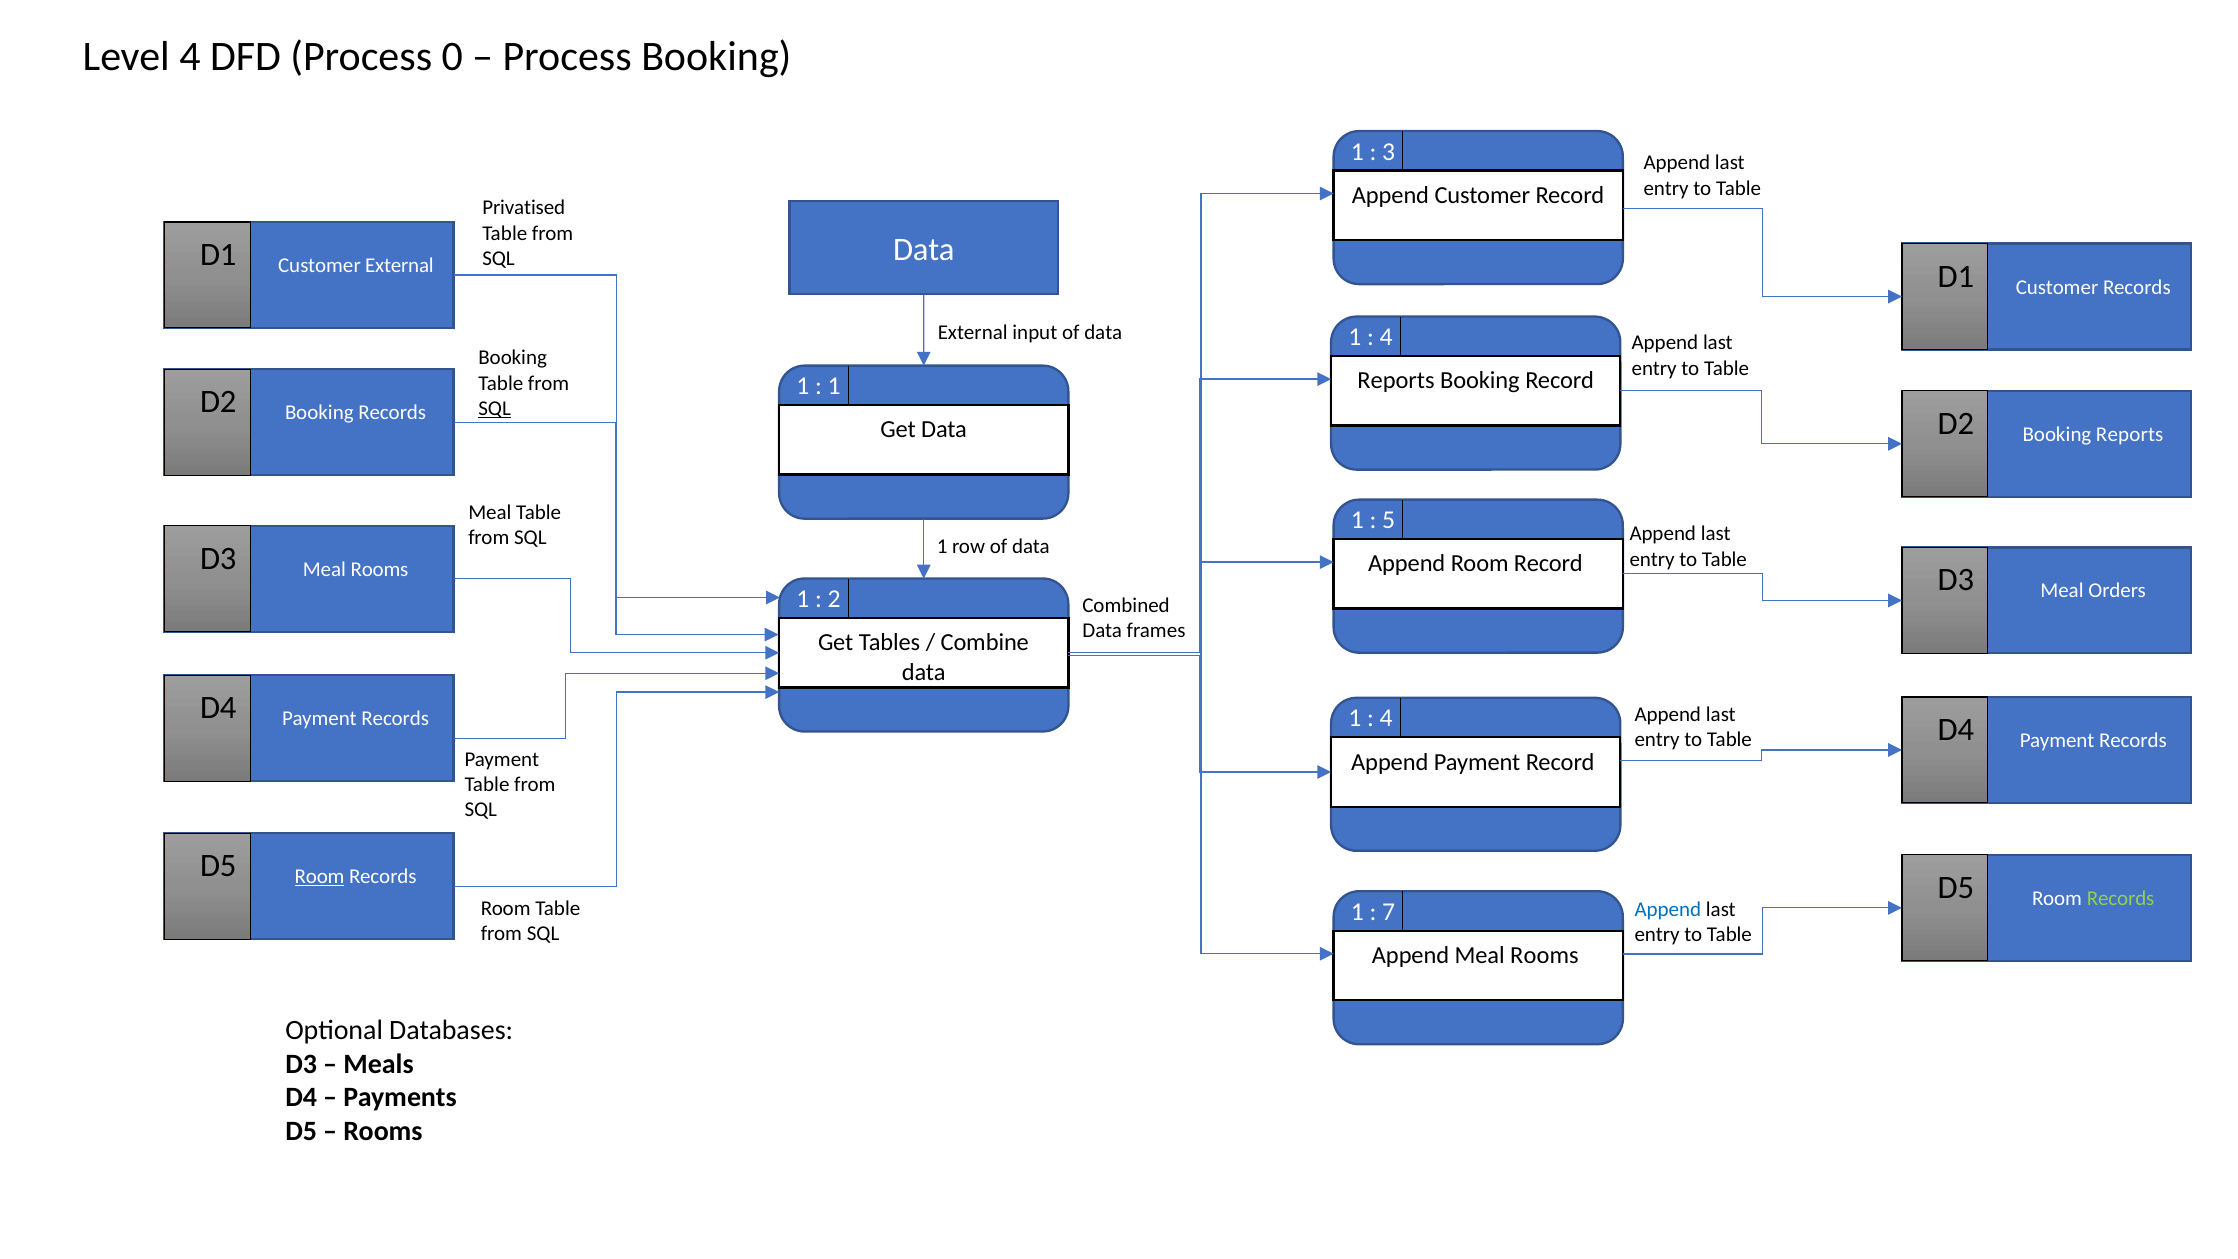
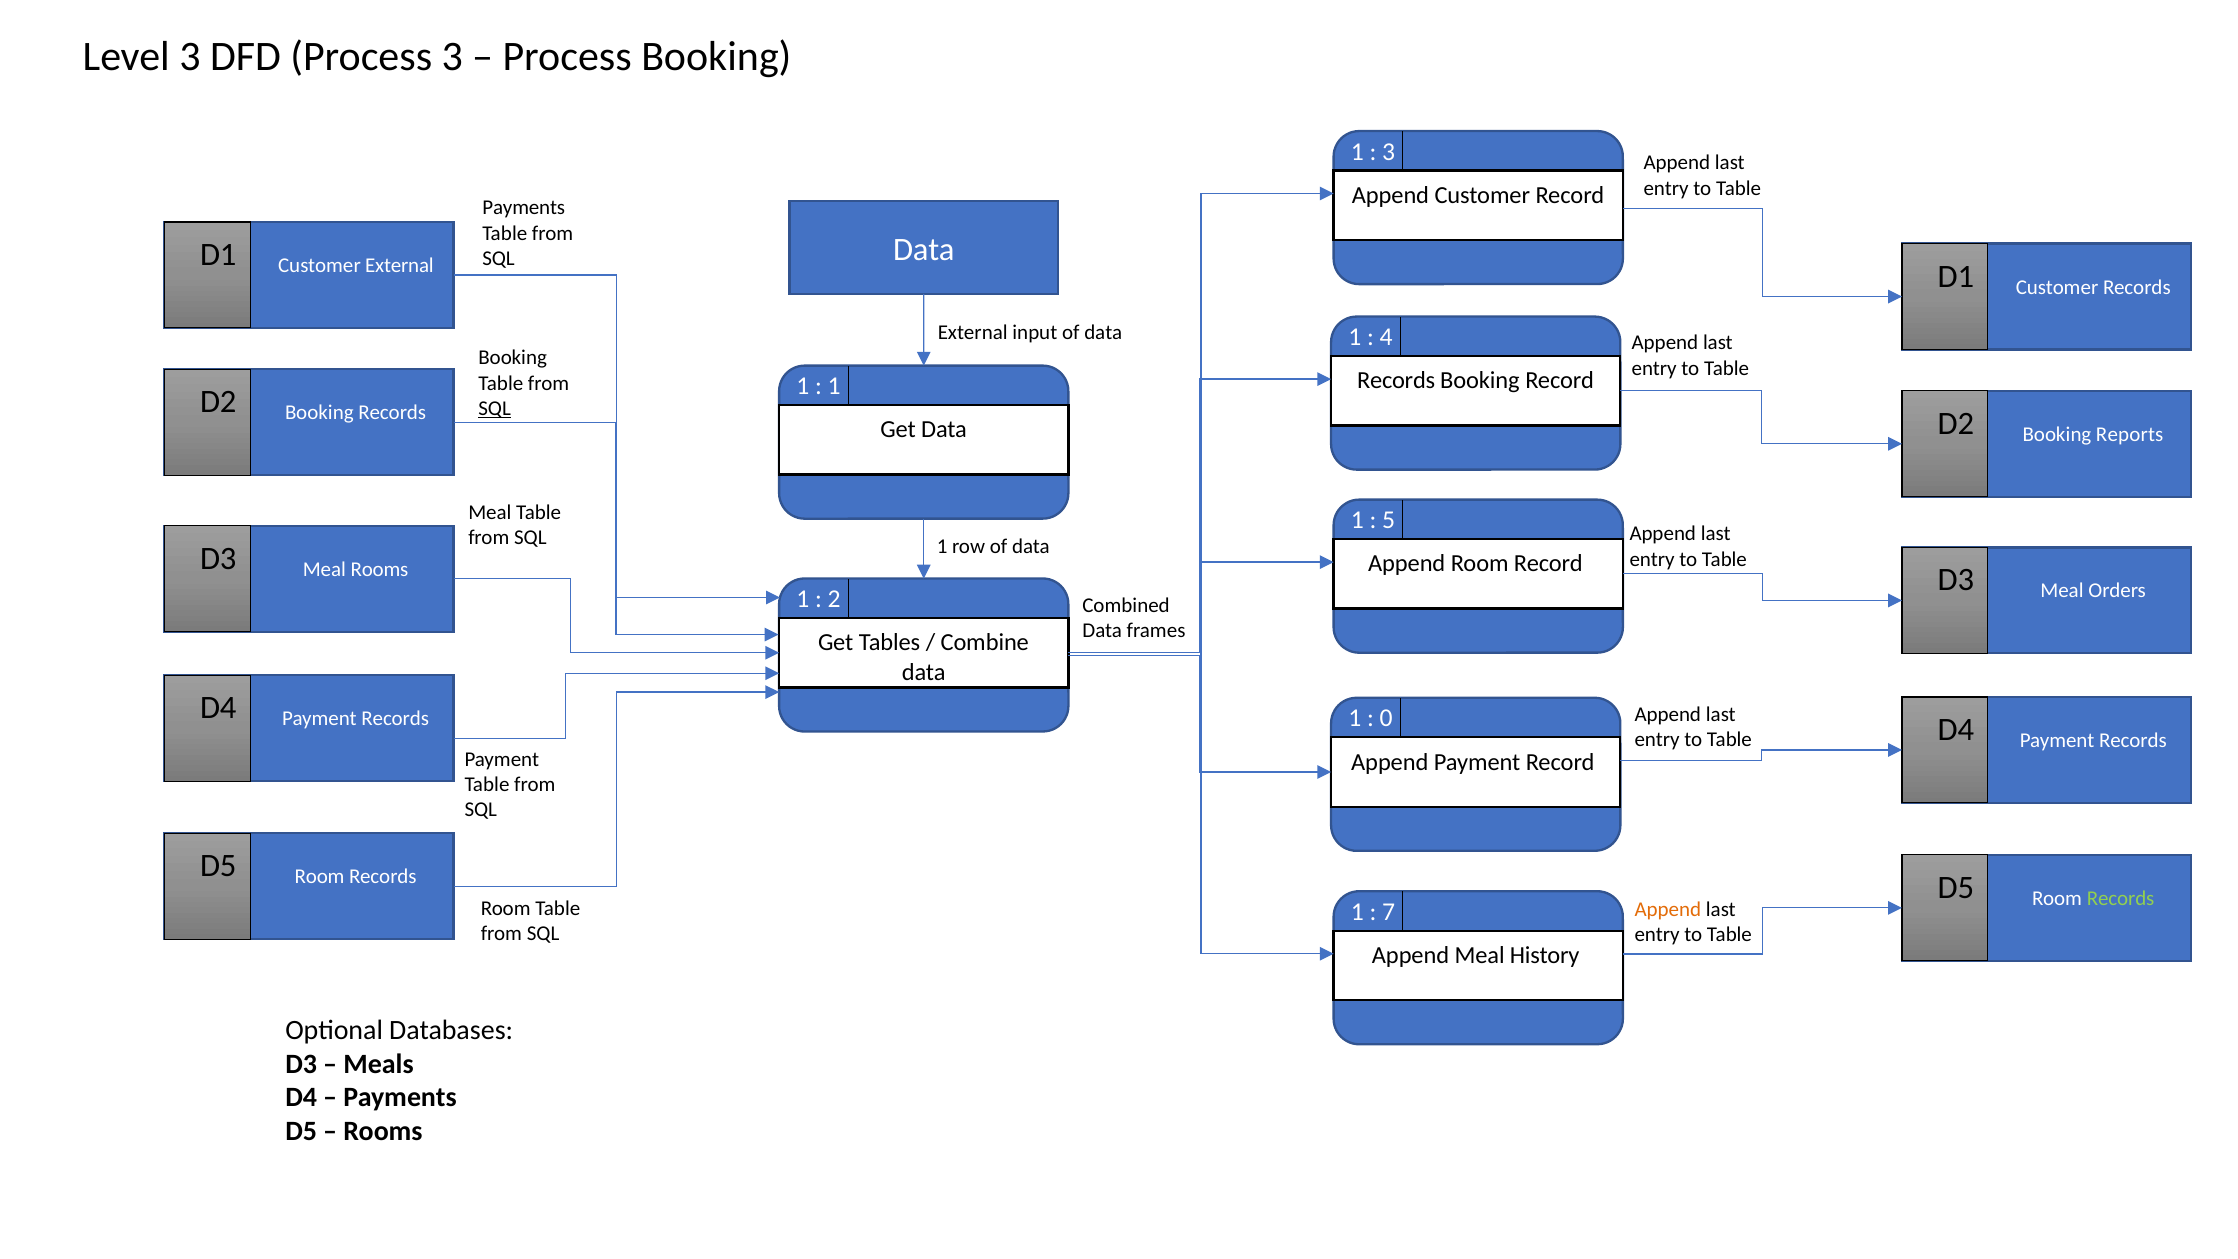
Level 4: 4 -> 3 (190, 57)
Process 0: 0 -> 3 (452, 57)
Privatised: Privatised -> Payments (524, 208)
Reports: Reports -> Records (1396, 381)
4: 4 -> 0 (1386, 718)
Room underline: present -> none (320, 877)
Append colour: blue -> orange (1668, 910)
Append Meal Rooms: Rooms -> History (1545, 955)
